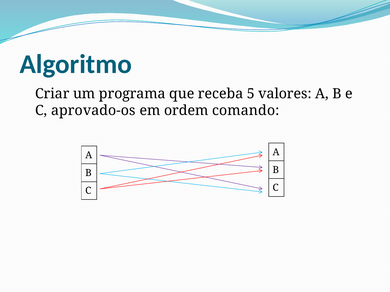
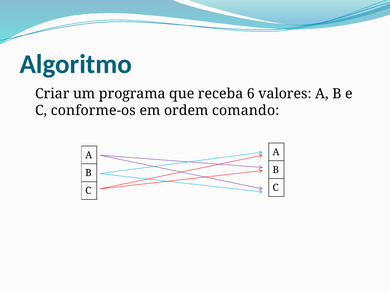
5: 5 -> 6 (251, 94)
aprovado-os: aprovado-os -> conforme-os (93, 111)
